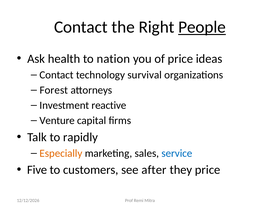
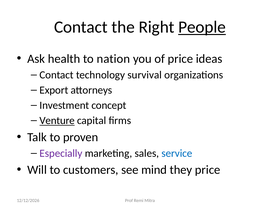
Forest: Forest -> Export (54, 90)
reactive: reactive -> concept (109, 105)
Venture underline: none -> present (57, 121)
rapidly: rapidly -> proven (81, 137)
Especially colour: orange -> purple (61, 153)
Five: Five -> Will (37, 170)
after: after -> mind (154, 170)
